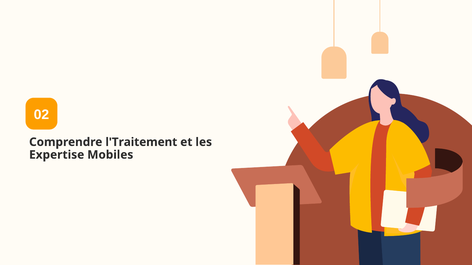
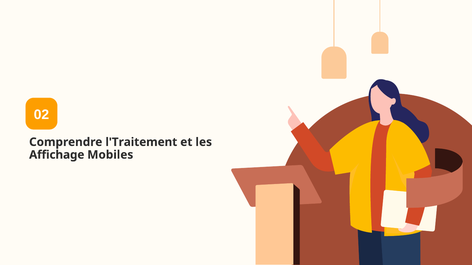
Expertise: Expertise -> Affichage (57, 155)
